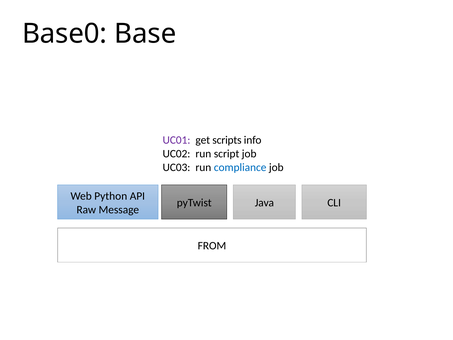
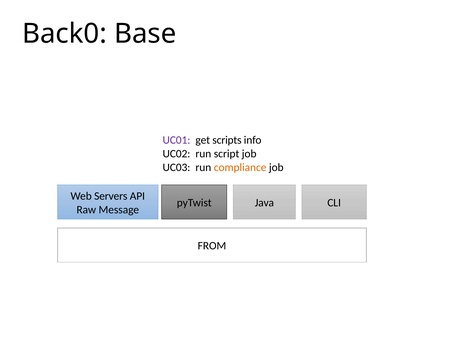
Base0: Base0 -> Back0 (64, 34)
compliance colour: blue -> orange (240, 167)
Python: Python -> Servers (111, 196)
